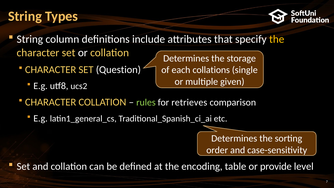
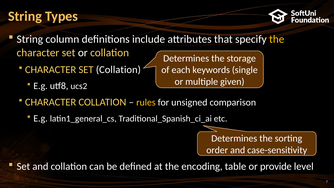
SET Question: Question -> Collation (118, 70)
collations: collations -> keywords (211, 70)
rules colour: light green -> yellow (146, 102)
retrieves: retrieves -> unsigned (189, 102)
